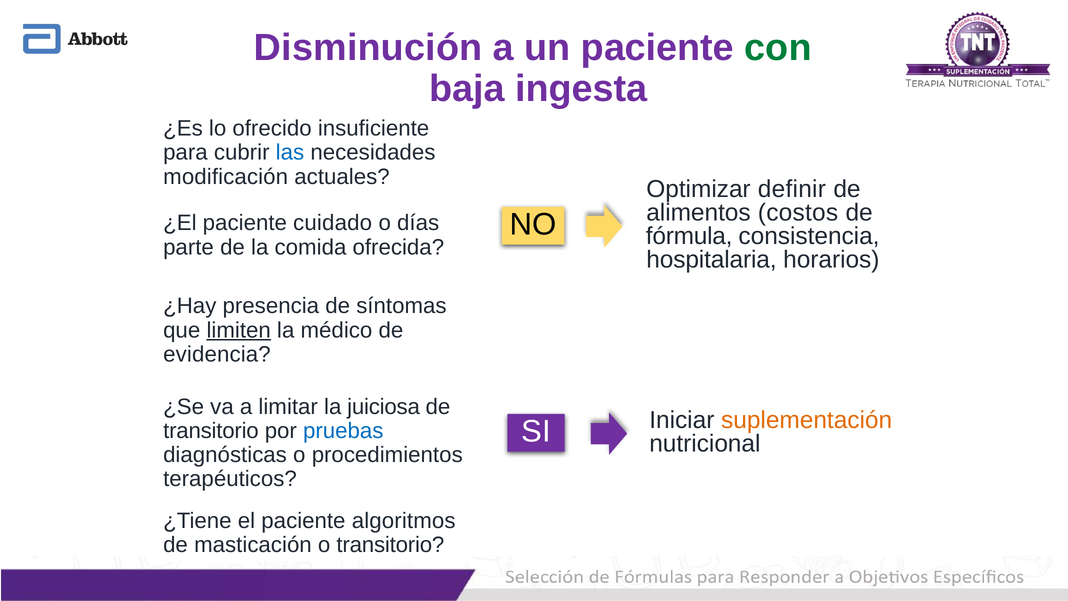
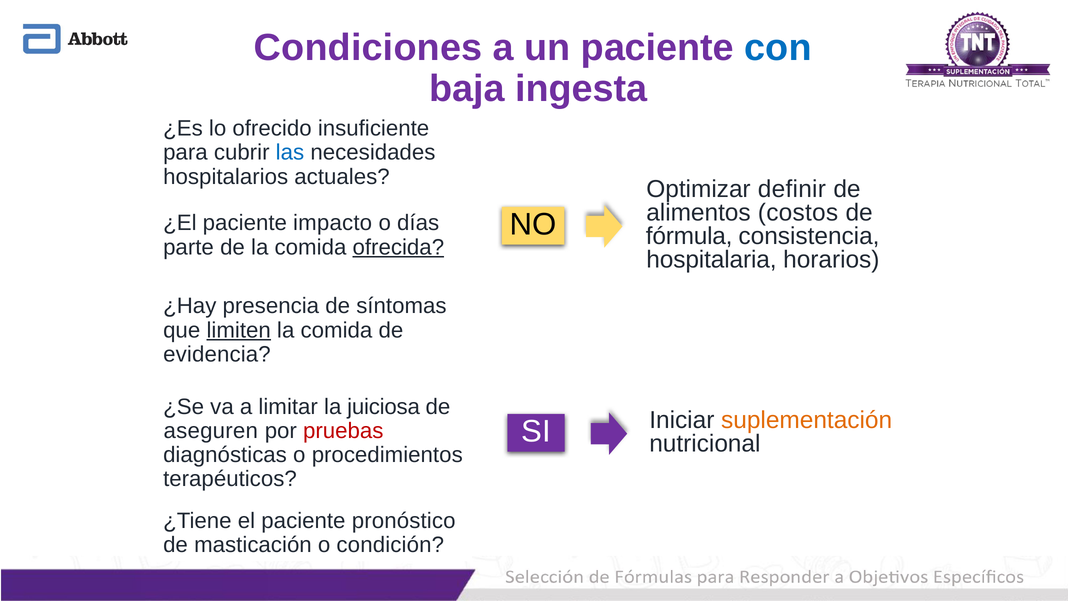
Disminución: Disminución -> Condiciones (368, 48)
con colour: green -> blue (778, 48)
modificación: modificación -> hospitalarios (226, 177)
cuidado: cuidado -> impacto (333, 223)
ofrecida underline: none -> present (398, 247)
médico: médico -> comida (336, 330)
transitorio: transitorio -> aseguren (211, 431)
pruebas colour: blue -> red (343, 431)
algoritmos: algoritmos -> pronóstico (404, 521)
o transitorio: transitorio -> condición (390, 545)
